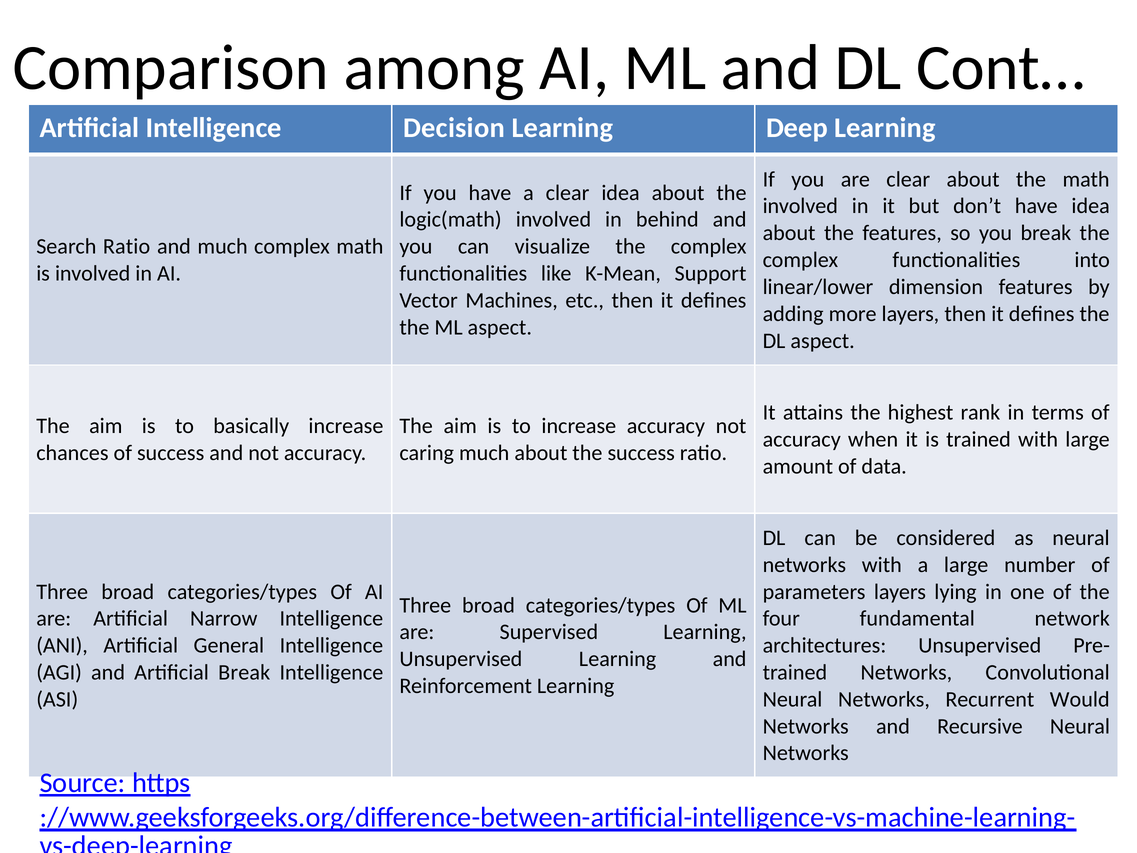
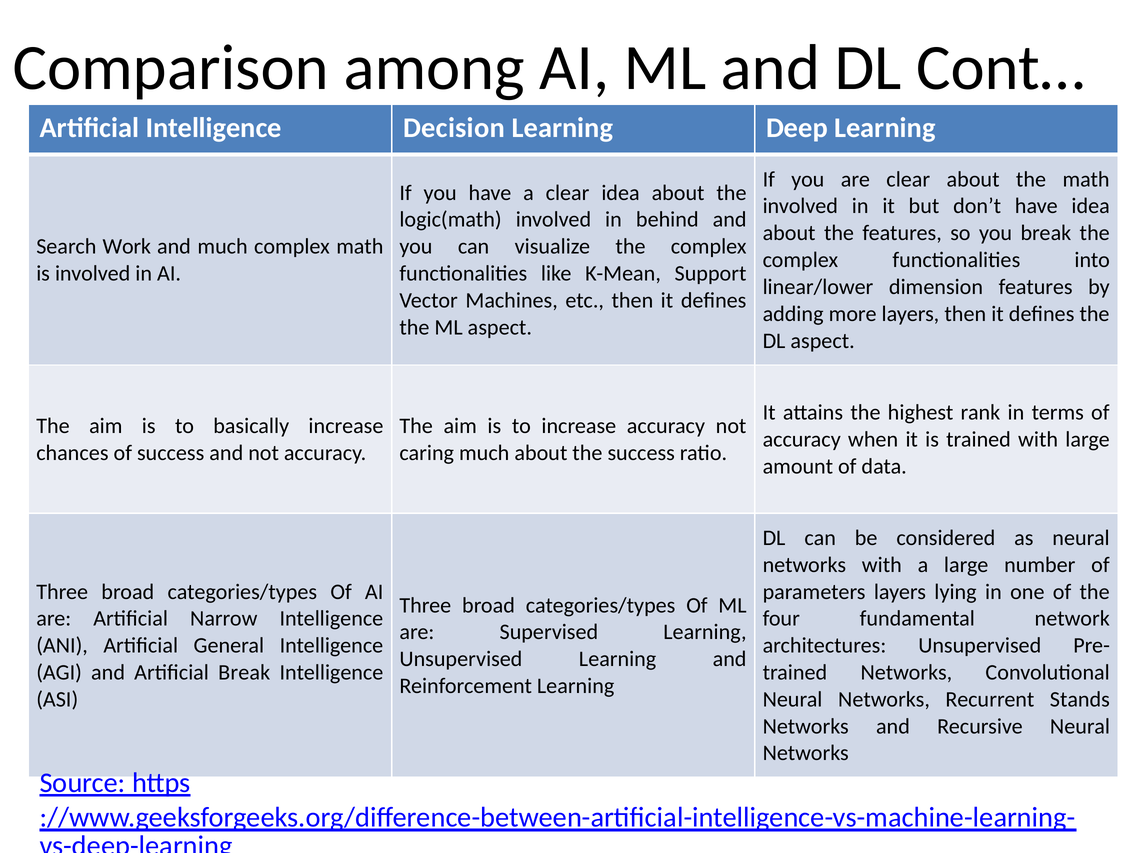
Search Ratio: Ratio -> Work (127, 247)
Would: Would -> Stands (1080, 699)
